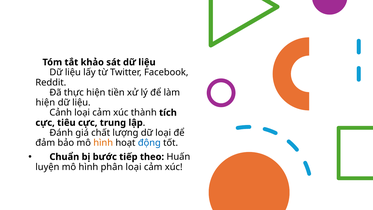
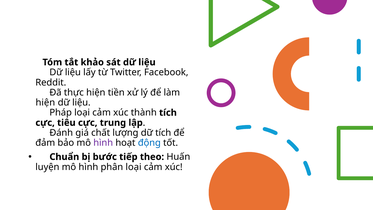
Cảnh: Cảnh -> Pháp (61, 113)
dữ loại: loại -> tích (163, 133)
hình colour: orange -> purple (103, 143)
